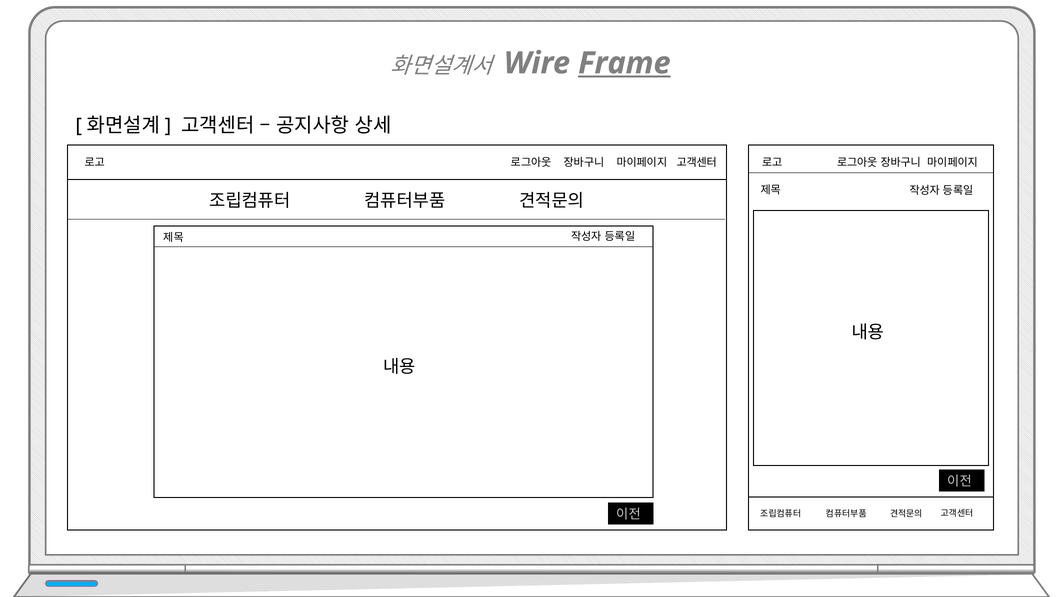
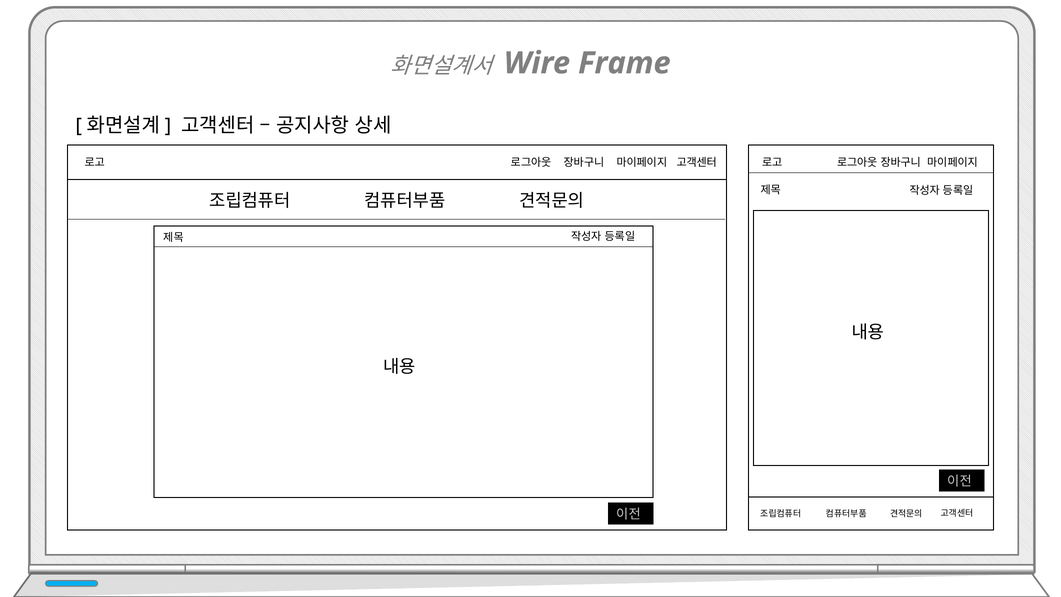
Frame underline: present -> none (624, 63)
